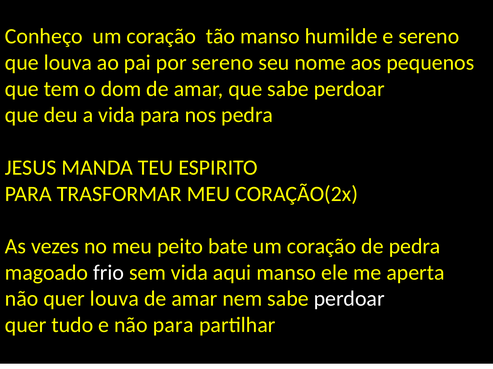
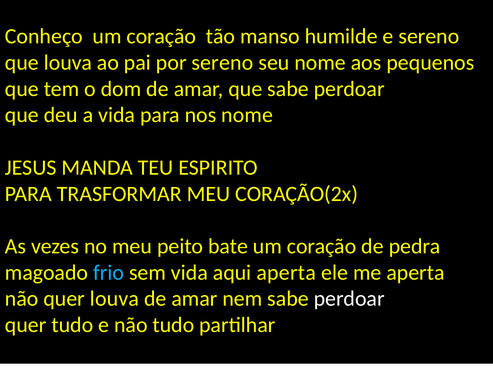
nos pedra: pedra -> nome (247, 115)
frio colour: white -> light blue (109, 273)
aqui manso: manso -> aperta (286, 273)
não para: para -> tudo (173, 326)
